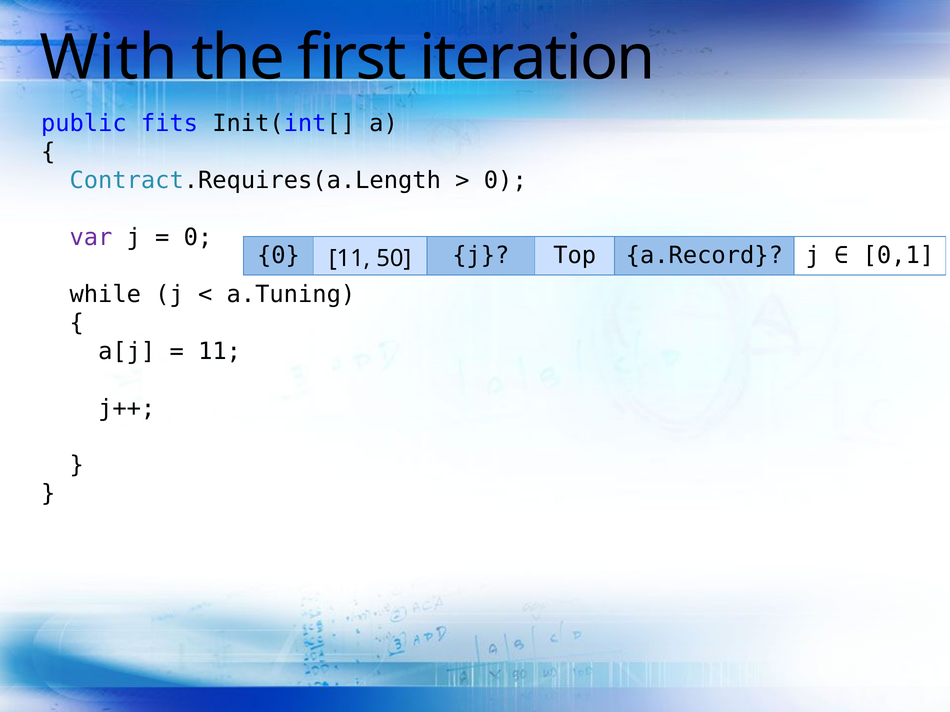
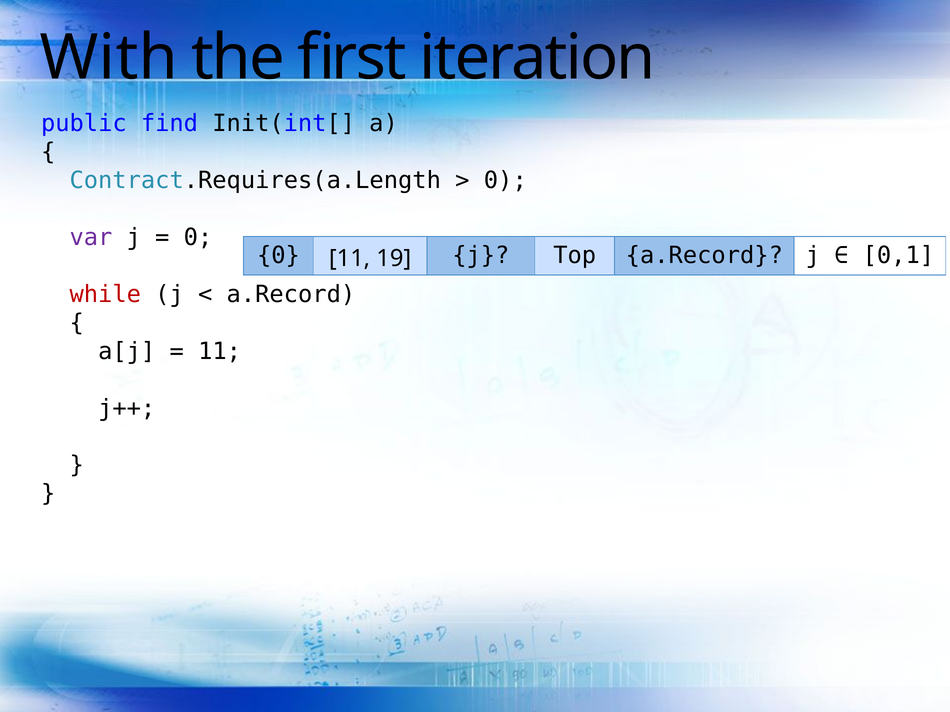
fits: fits -> find (169, 123)
50: 50 -> 19 (394, 259)
while colour: black -> red (105, 294)
a.Tuning: a.Tuning -> a.Record (291, 294)
